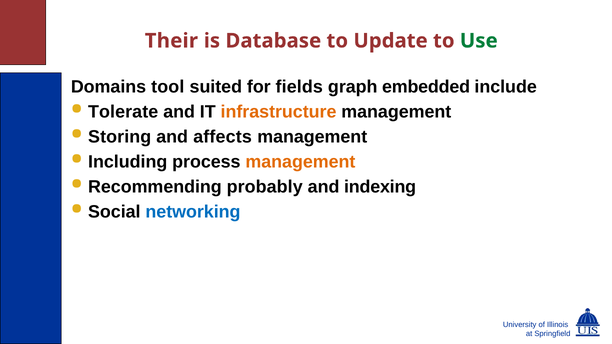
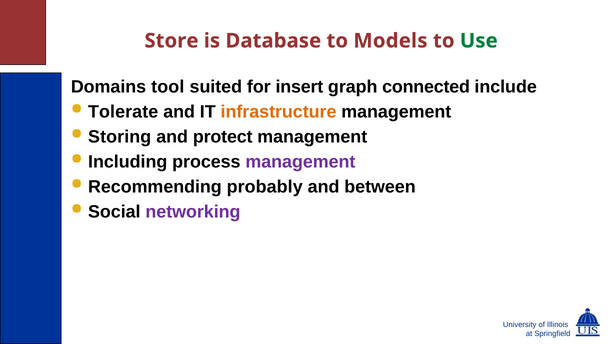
Their: Their -> Store (171, 41)
Update: Update -> Models (390, 41)
fields: fields -> insert (299, 87)
embedded: embedded -> connected (426, 87)
affects: affects -> protect (223, 137)
management colour: orange -> purple (300, 162)
indexing: indexing -> between (380, 187)
networking colour: blue -> purple (193, 212)
